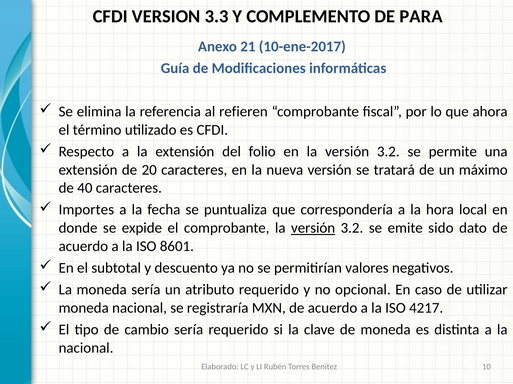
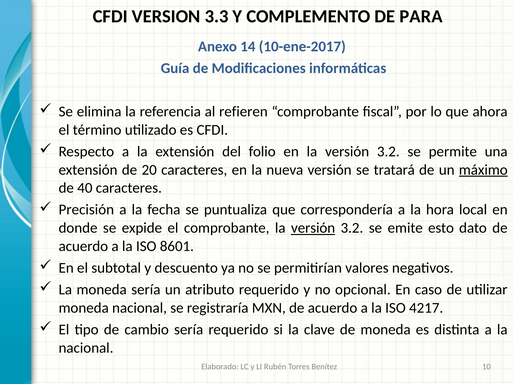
21: 21 -> 14 (248, 47)
máximo underline: none -> present (483, 170)
Importes: Importes -> Precisión (86, 210)
sido: sido -> esto (441, 228)
